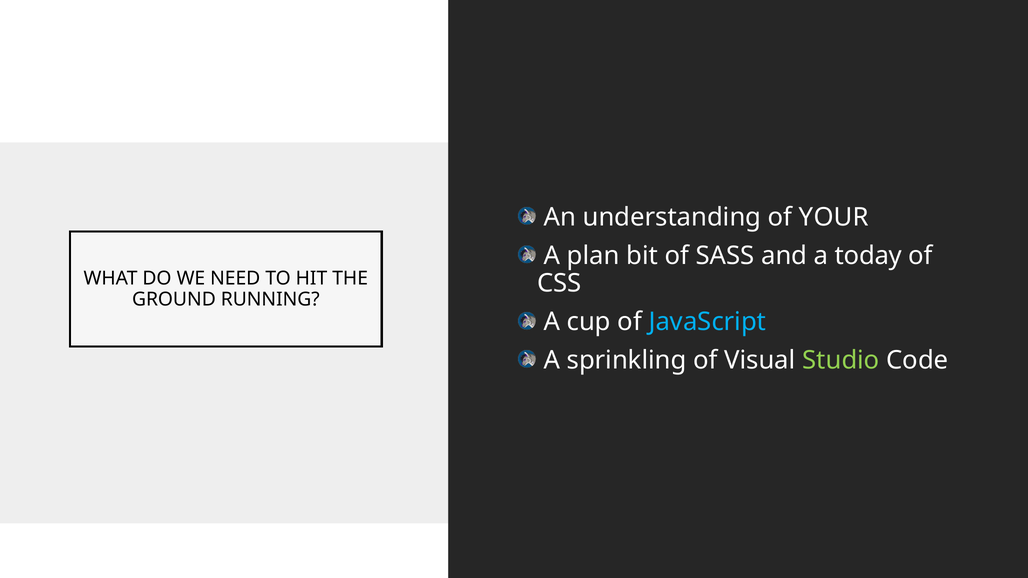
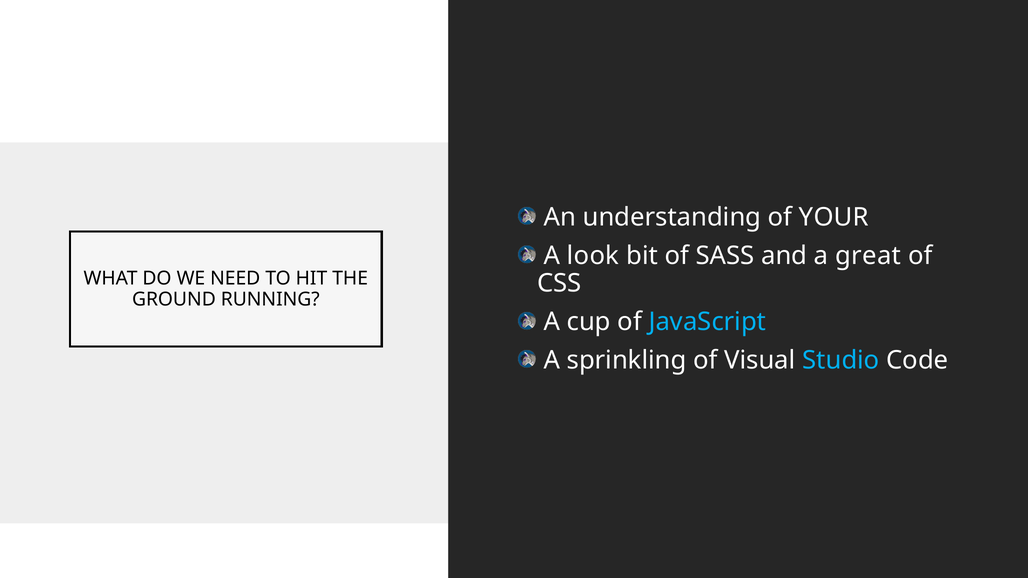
plan: plan -> look (593, 256)
today: today -> great (868, 256)
Studio colour: light green -> light blue (841, 361)
